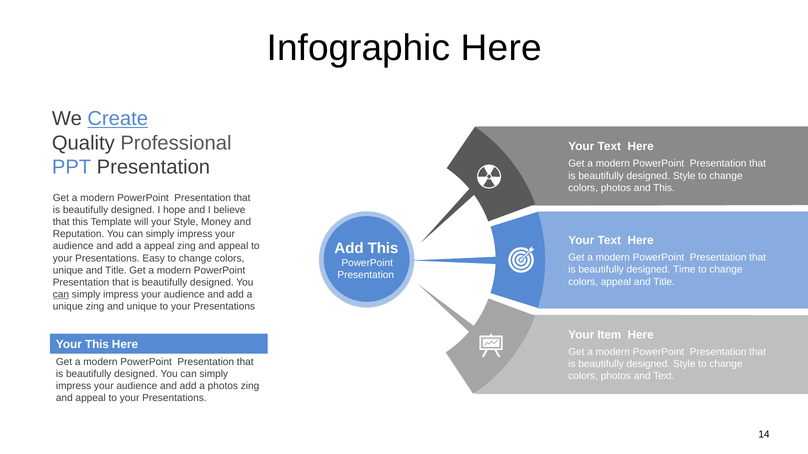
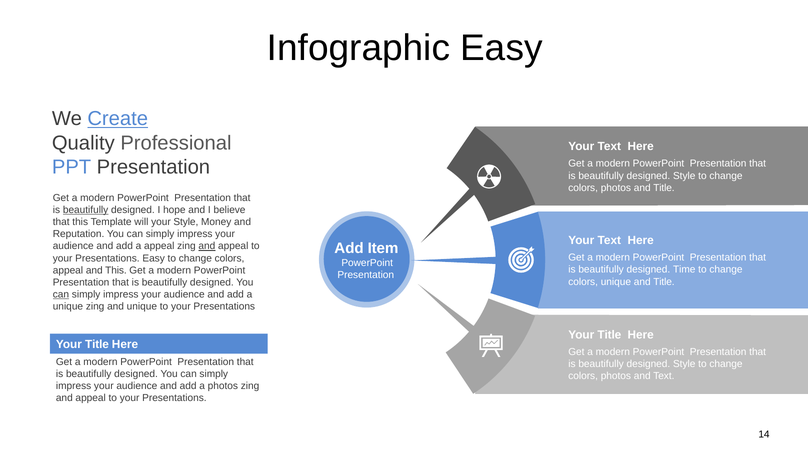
Infographic Here: Here -> Easy (501, 48)
photos and This: This -> Title (664, 188)
beautifully underline: none -> present (86, 210)
Add This: This -> Item (383, 248)
and underline: none -> present (207, 246)
unique: unique -> appeal (68, 271)
Title: Title -> This (116, 271)
colors appeal: appeal -> unique (616, 282)
Item: Item -> Title (609, 335)
This: This -> Title (97, 345)
